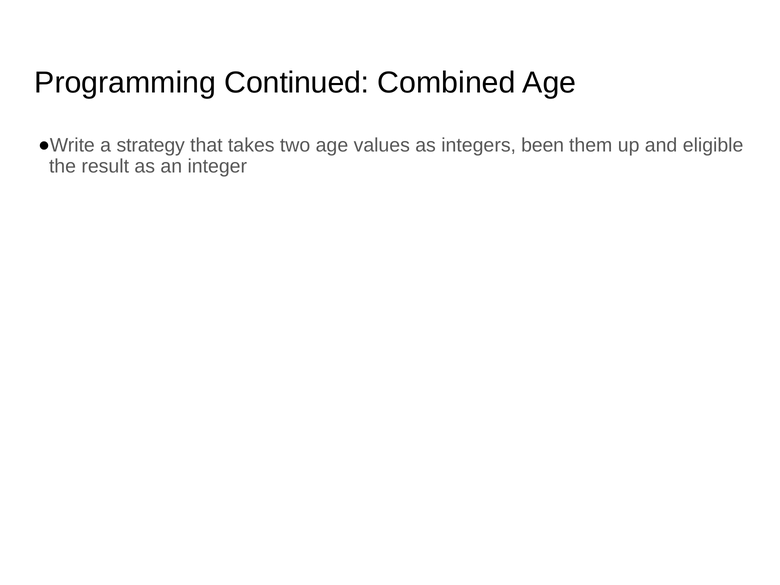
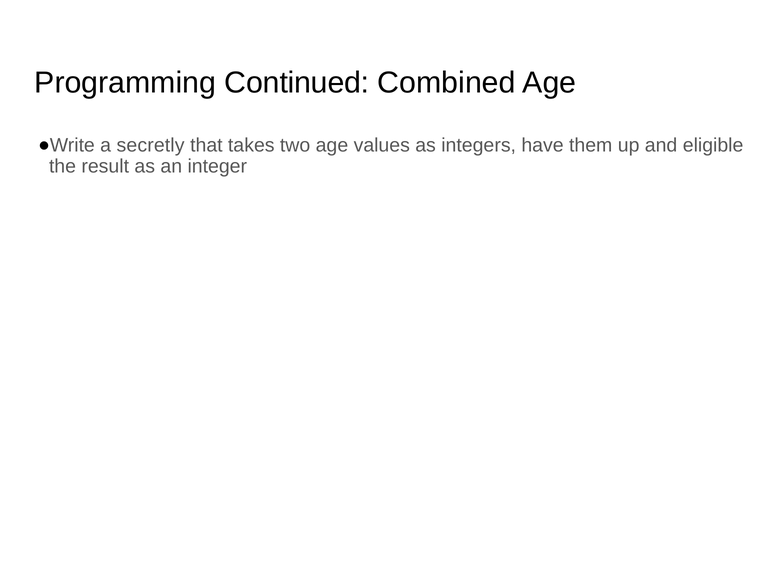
strategy: strategy -> secretly (151, 145)
been: been -> have (543, 145)
